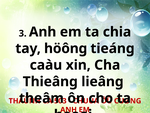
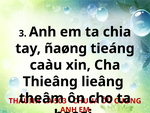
höông: höông -> ñaøng (66, 48)
